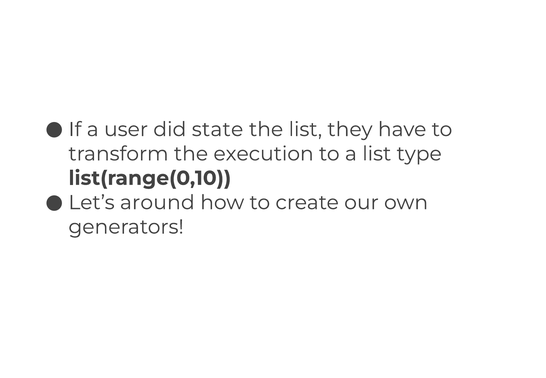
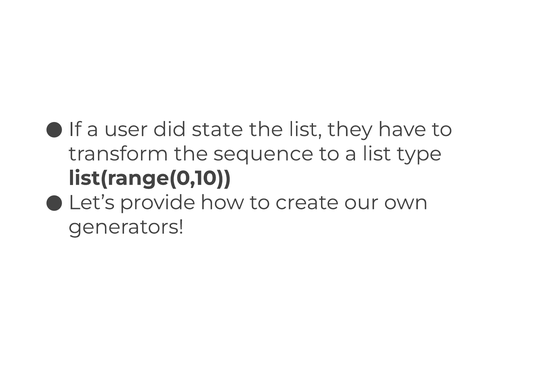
execution: execution -> sequence (263, 154)
around: around -> provide (157, 203)
